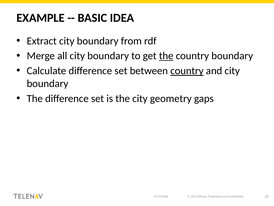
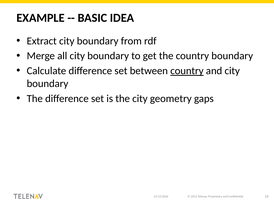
the underline: present -> none (166, 56)
